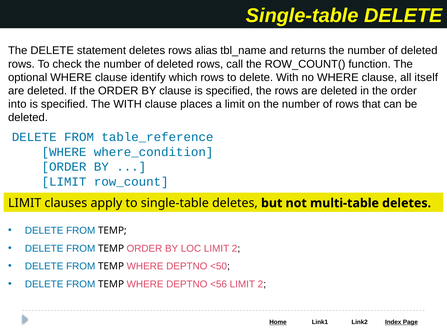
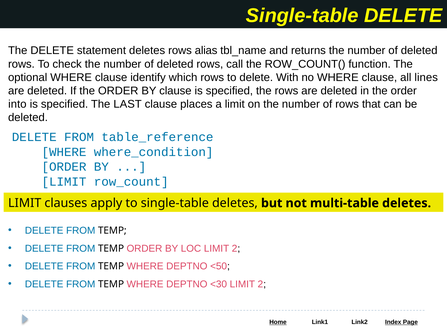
itself: itself -> lines (426, 77)
The WITH: WITH -> LAST (128, 104)
<56: <56 -> <30 (219, 284)
